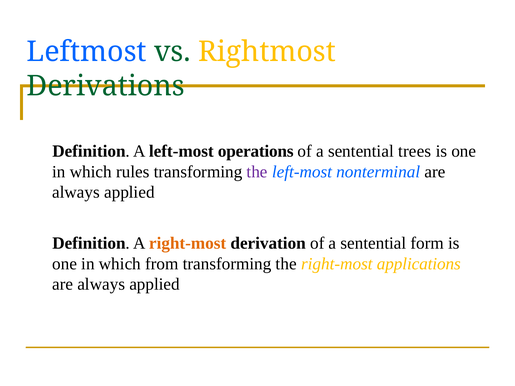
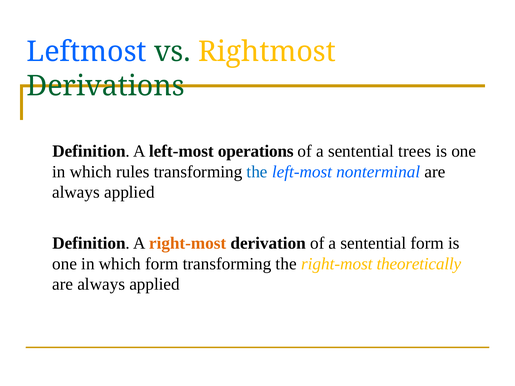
the colour: purple -> blue (257, 172)
which from: from -> form (162, 264)
applications: applications -> theoretically (419, 264)
